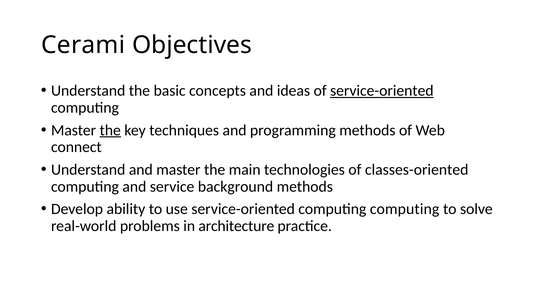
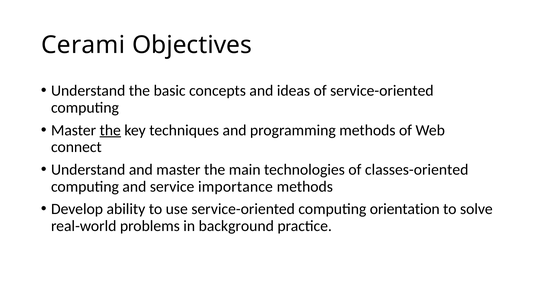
service-oriented underline: present -> none (382, 91)
background: background -> importance (235, 187)
computing computing: computing -> orientation (405, 209)
architecture: architecture -> background (236, 226)
